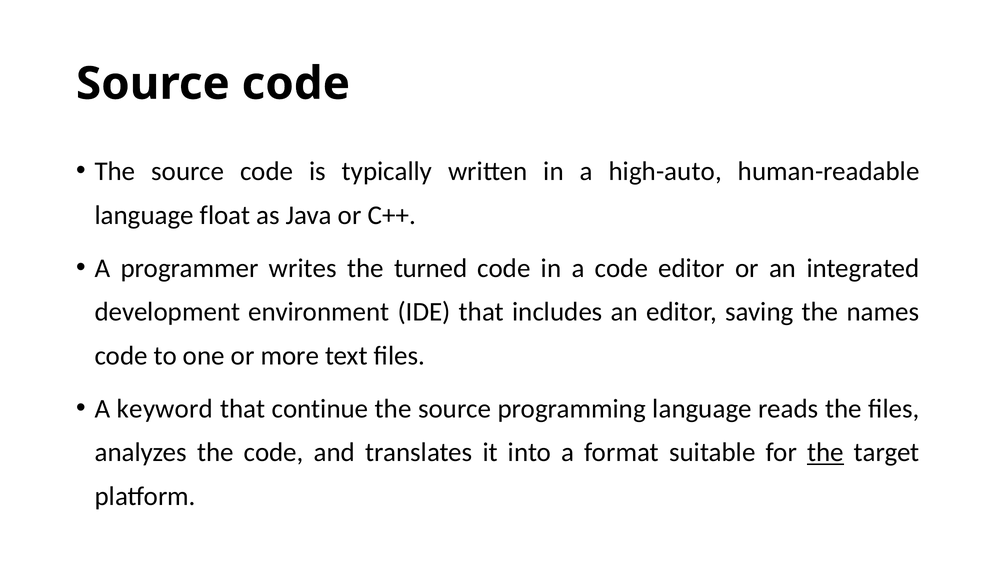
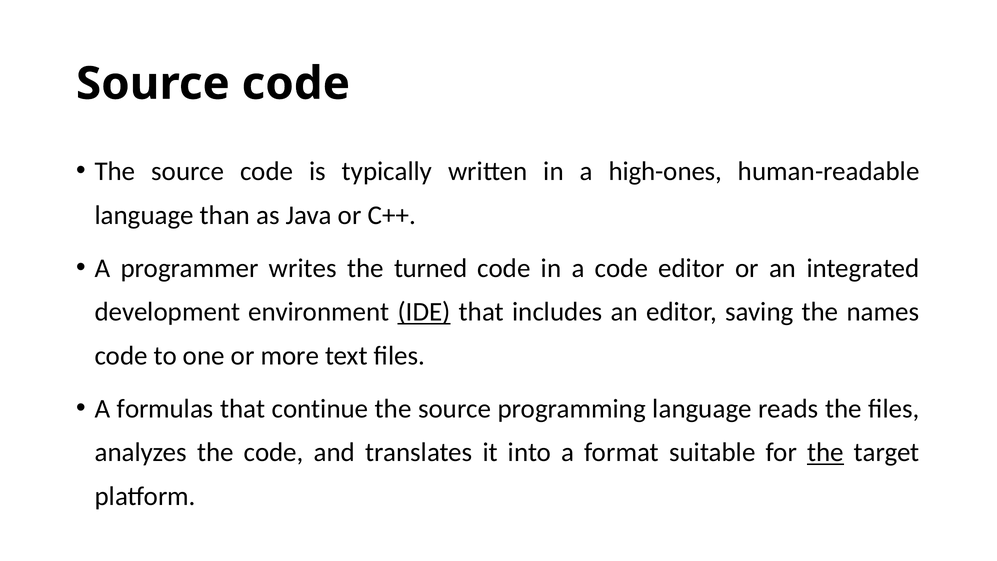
high-auto: high-auto -> high-ones (665, 171)
float: float -> than (225, 215)
IDE underline: none -> present (424, 312)
keyword: keyword -> formulas (165, 409)
